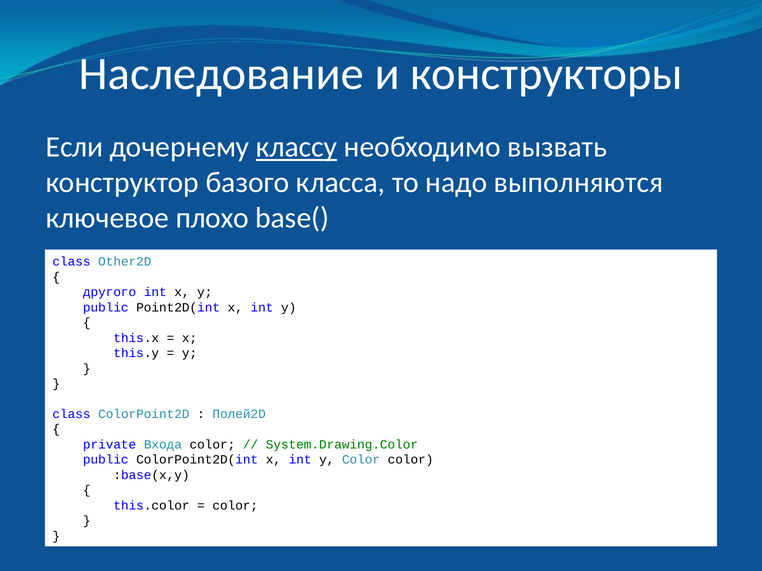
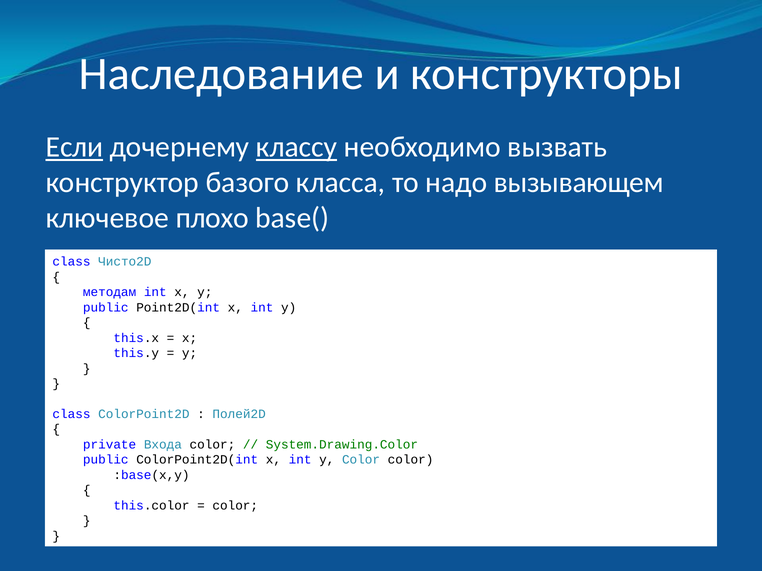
Если underline: none -> present (75, 147)
выполняются: выполняются -> вызывающем (579, 183)
Other2D: Other2D -> Чисто2D (125, 262)
другого: другого -> методам (110, 292)
